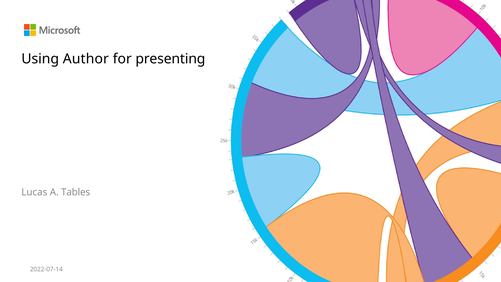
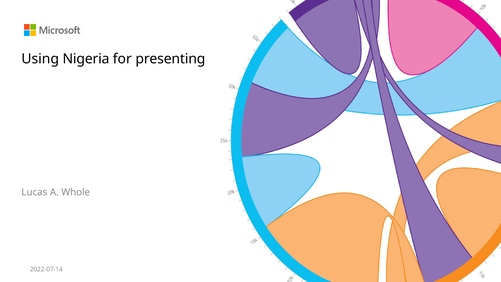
Author: Author -> Nigeria (86, 59)
Tables: Tables -> Whole (76, 192)
